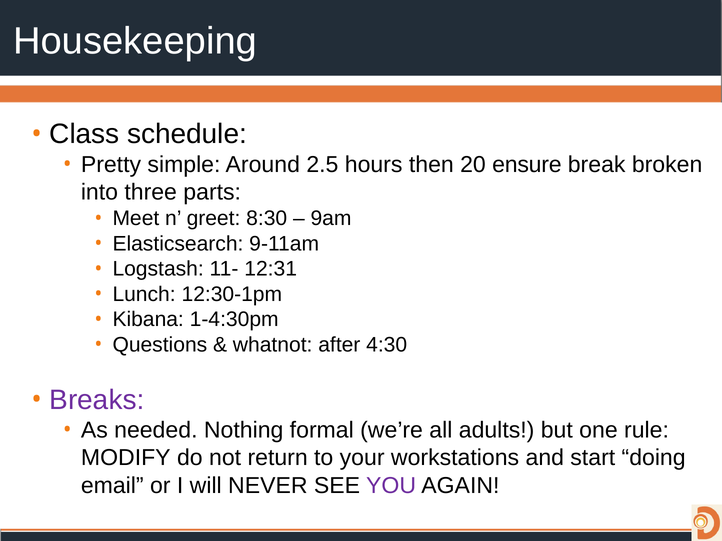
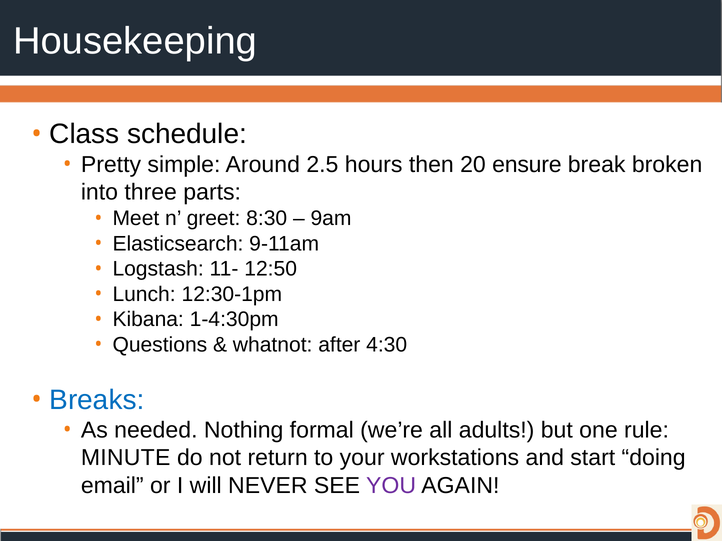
12:31: 12:31 -> 12:50 (271, 269)
Breaks colour: purple -> blue (97, 400)
MODIFY: MODIFY -> MINUTE (126, 458)
